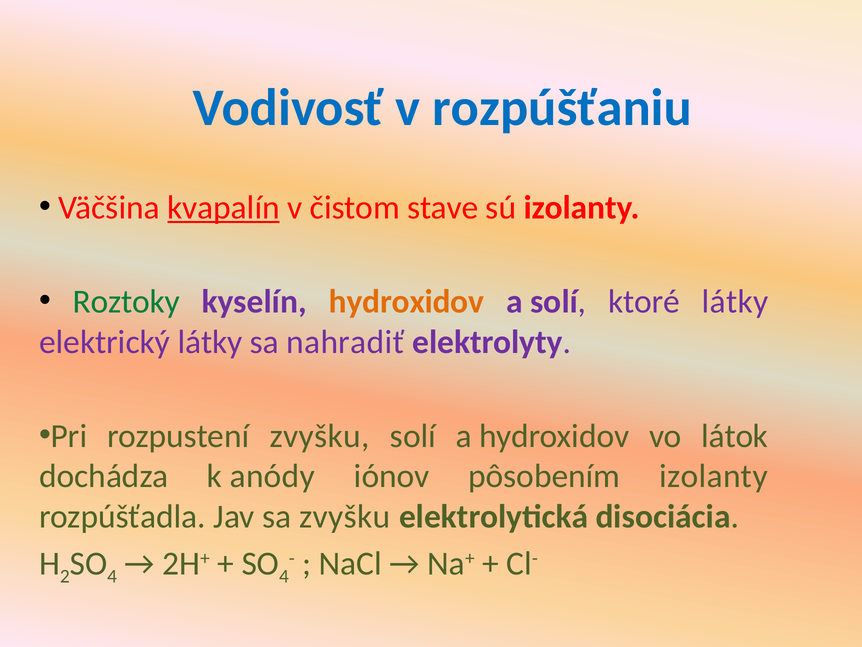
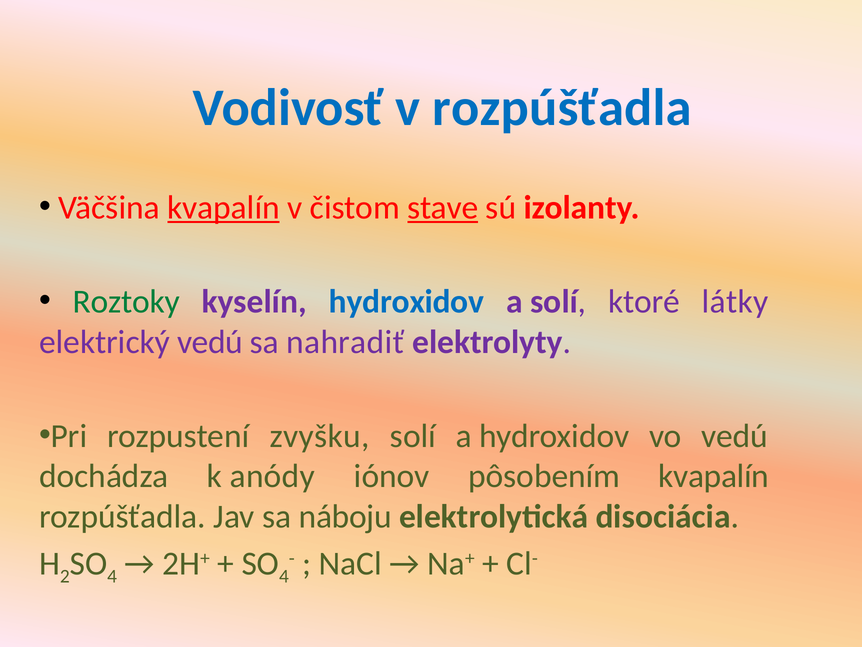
v rozpúšťaniu: rozpúšťaniu -> rozpúšťadla (562, 108)
stave underline: none -> present (443, 207)
hydroxidov colour: orange -> blue (407, 301)
elektrický látky: látky -> vedú (210, 342)
vo látok: látok -> vedú (735, 436)
pôsobením izolanty: izolanty -> kvapalín (714, 476)
sa zvyšku: zvyšku -> náboju (345, 516)
